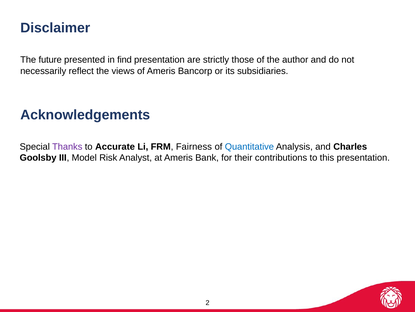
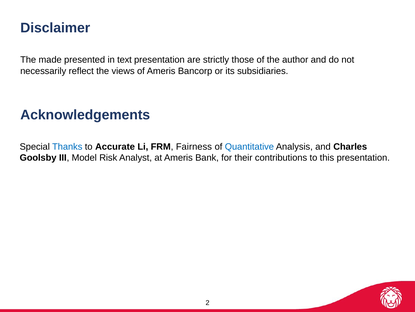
future: future -> made (50, 60)
find: find -> text (124, 60)
Thanks colour: purple -> blue (67, 146)
